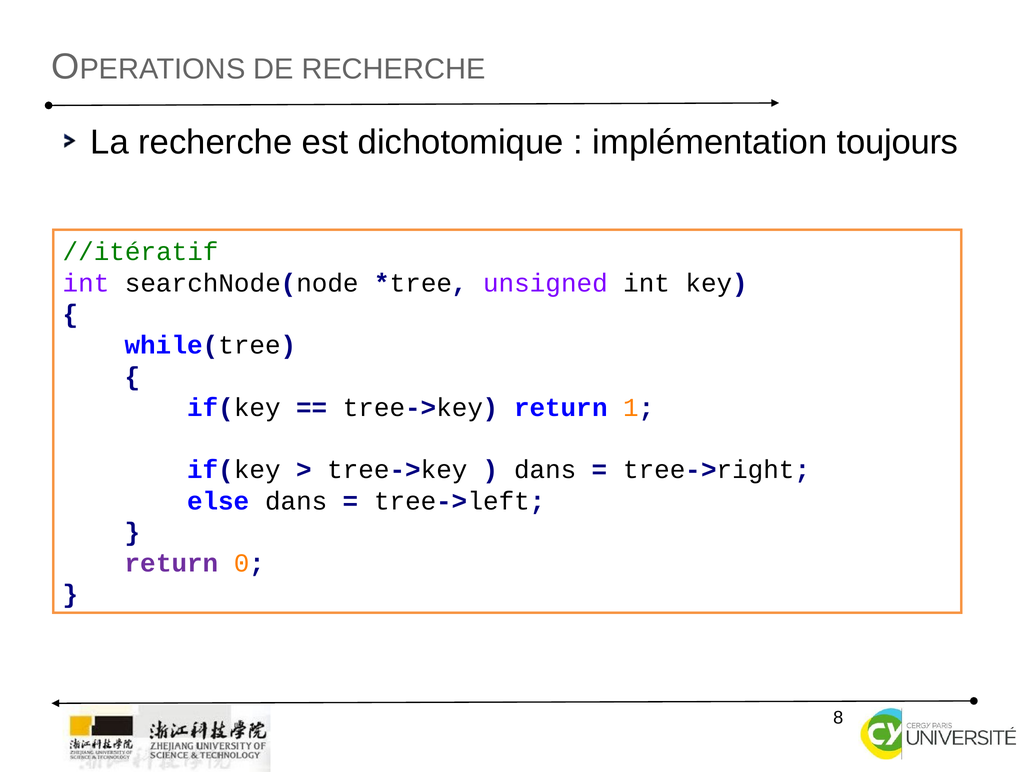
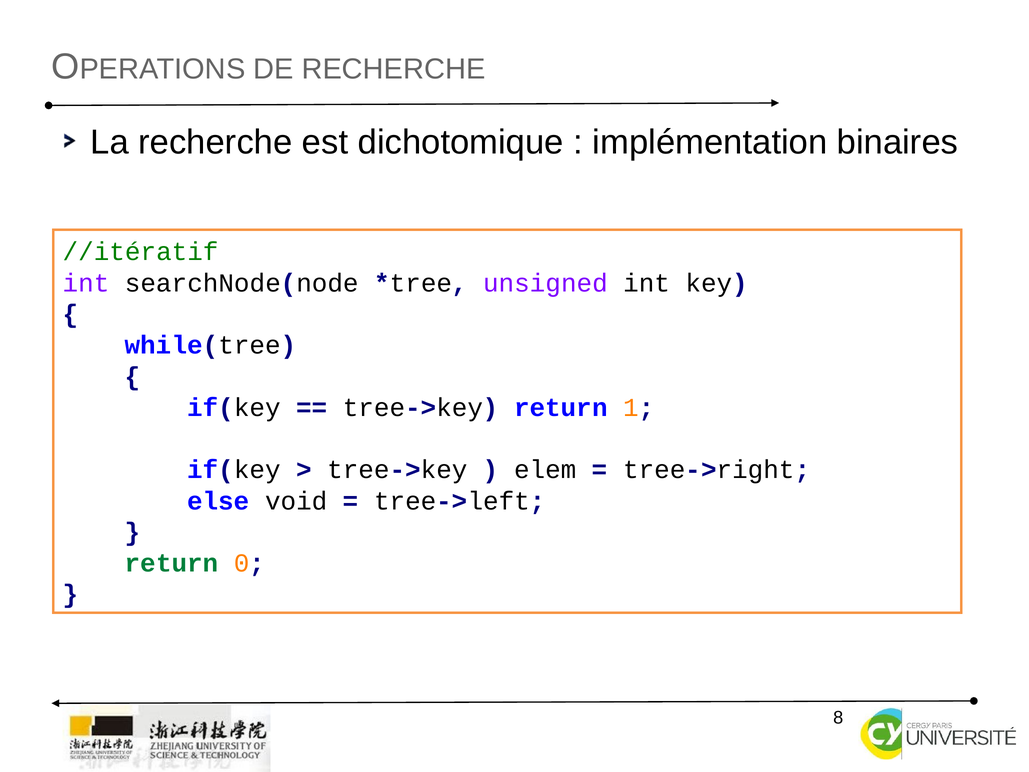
toujours: toujours -> binaires (897, 142)
dans: dans -> elem (545, 470)
else dans: dans -> void (296, 501)
return colour: purple -> green (172, 563)
